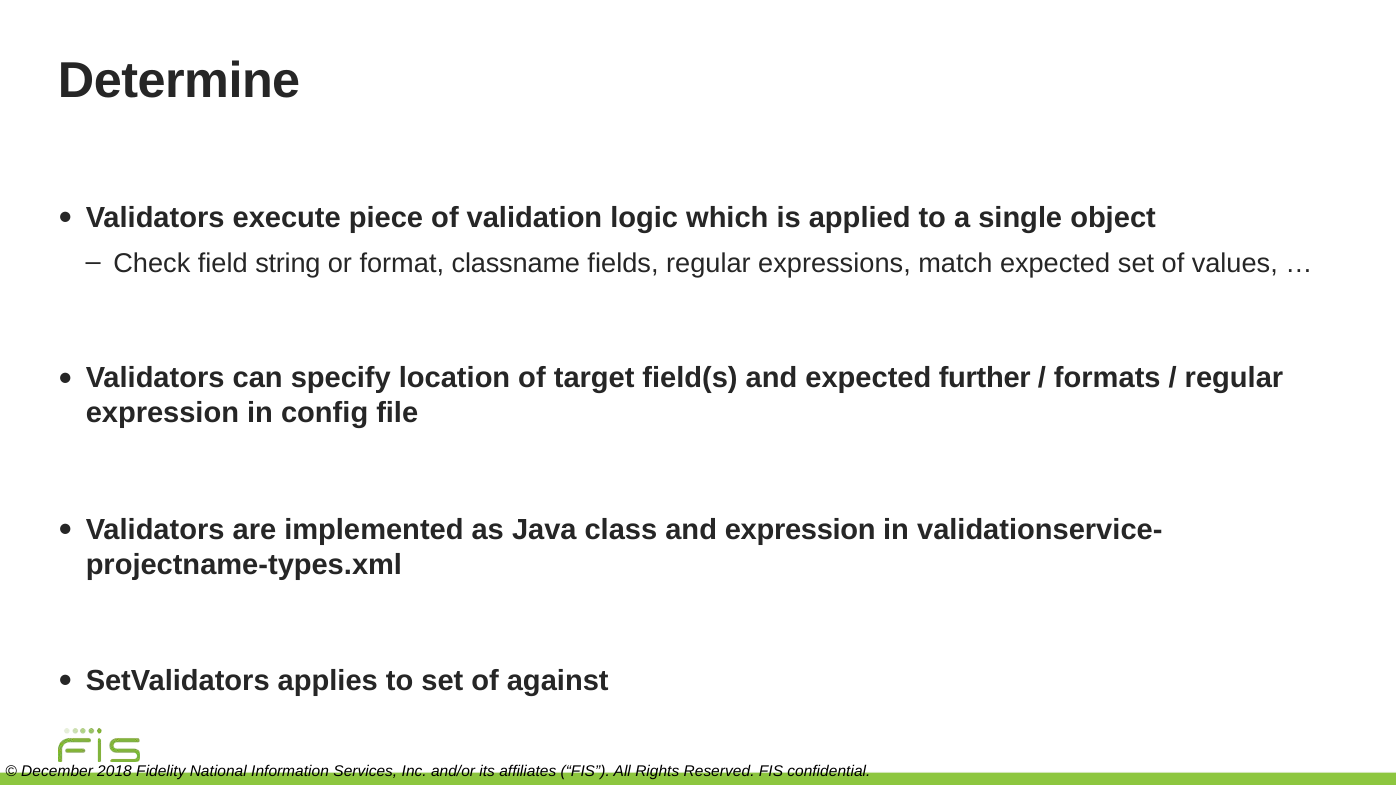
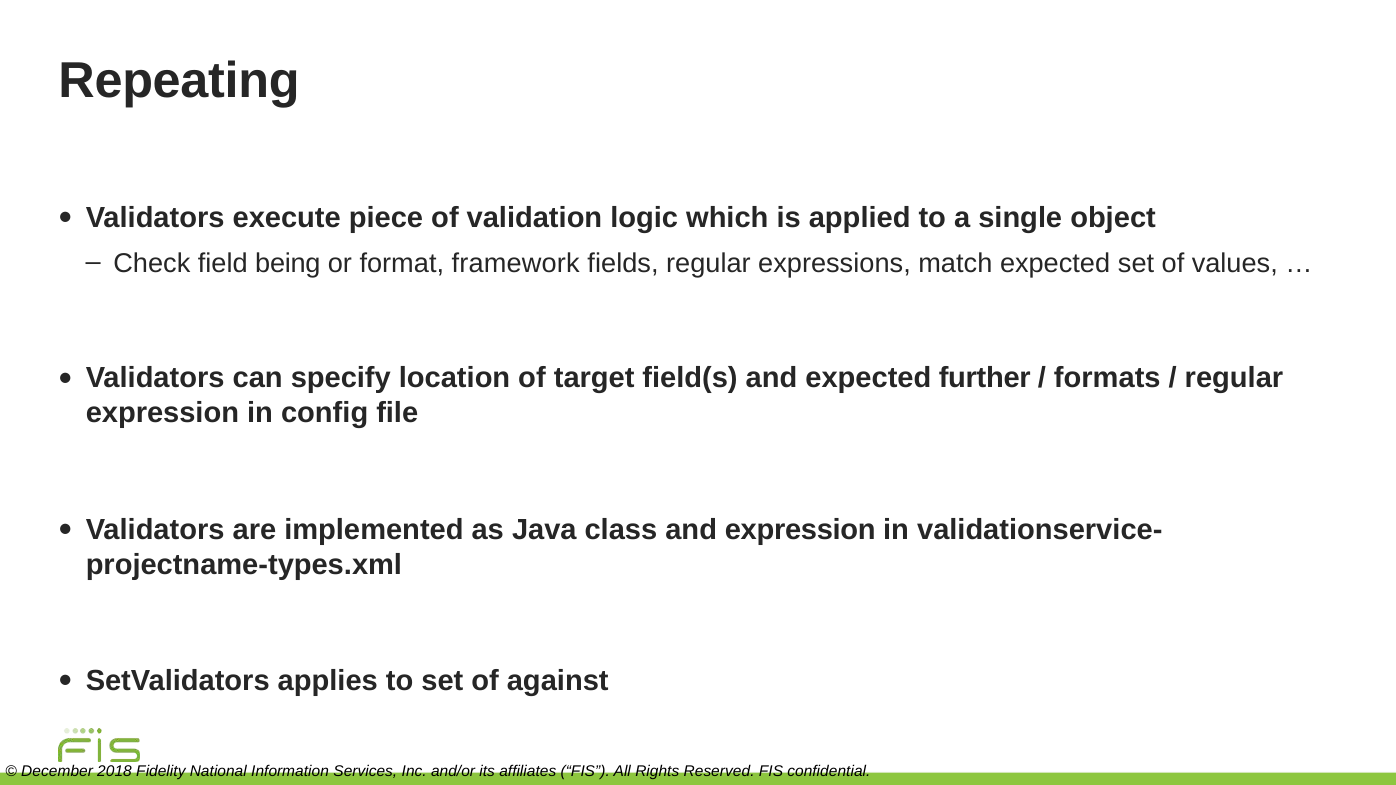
Determine: Determine -> Repeating (179, 81)
string: string -> being (288, 263)
classname: classname -> framework (516, 263)
